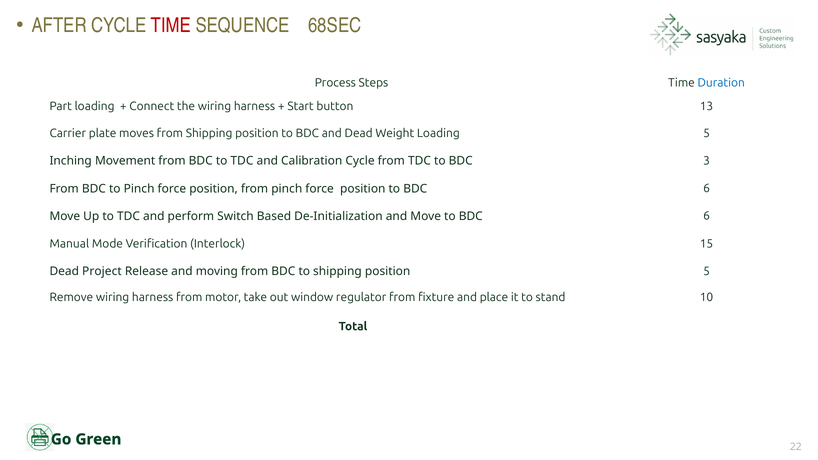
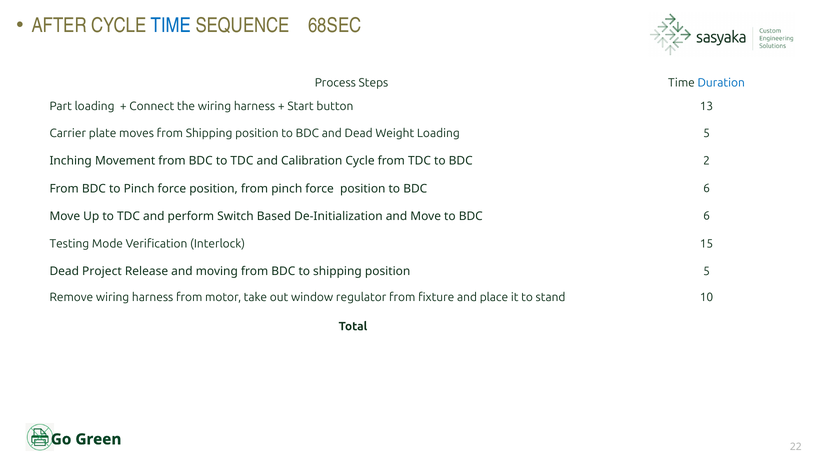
TIME colour: red -> blue (171, 25)
3: 3 -> 2 (707, 161)
Manual: Manual -> Testing (69, 244)
